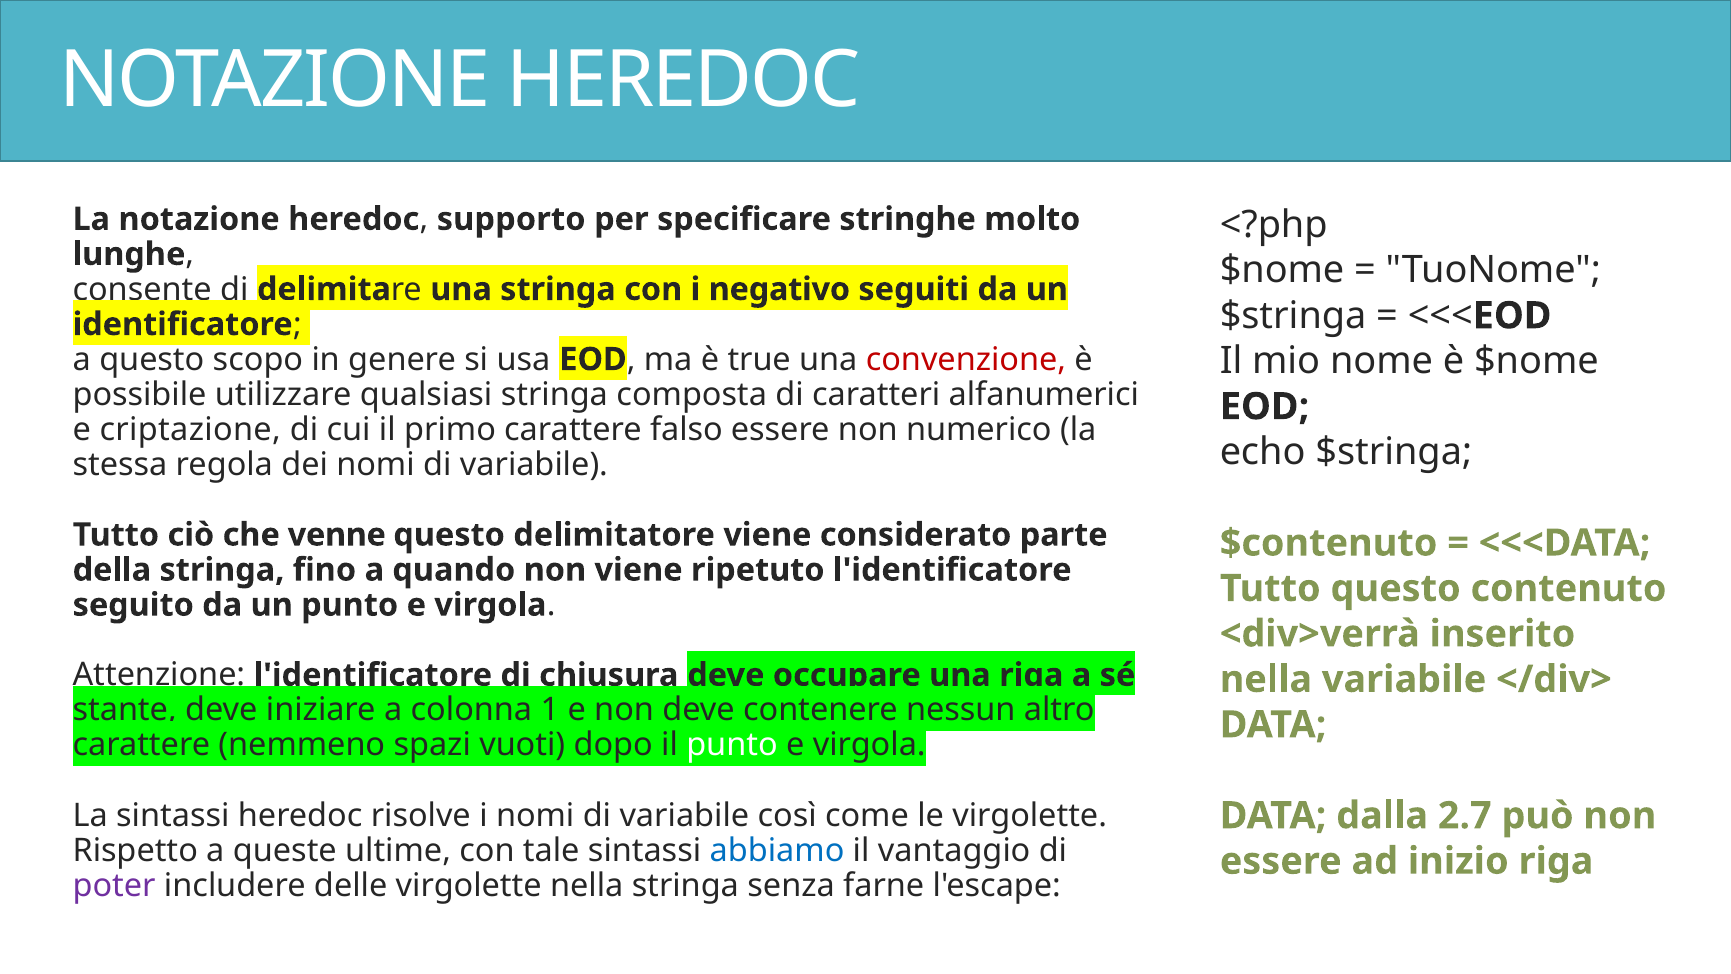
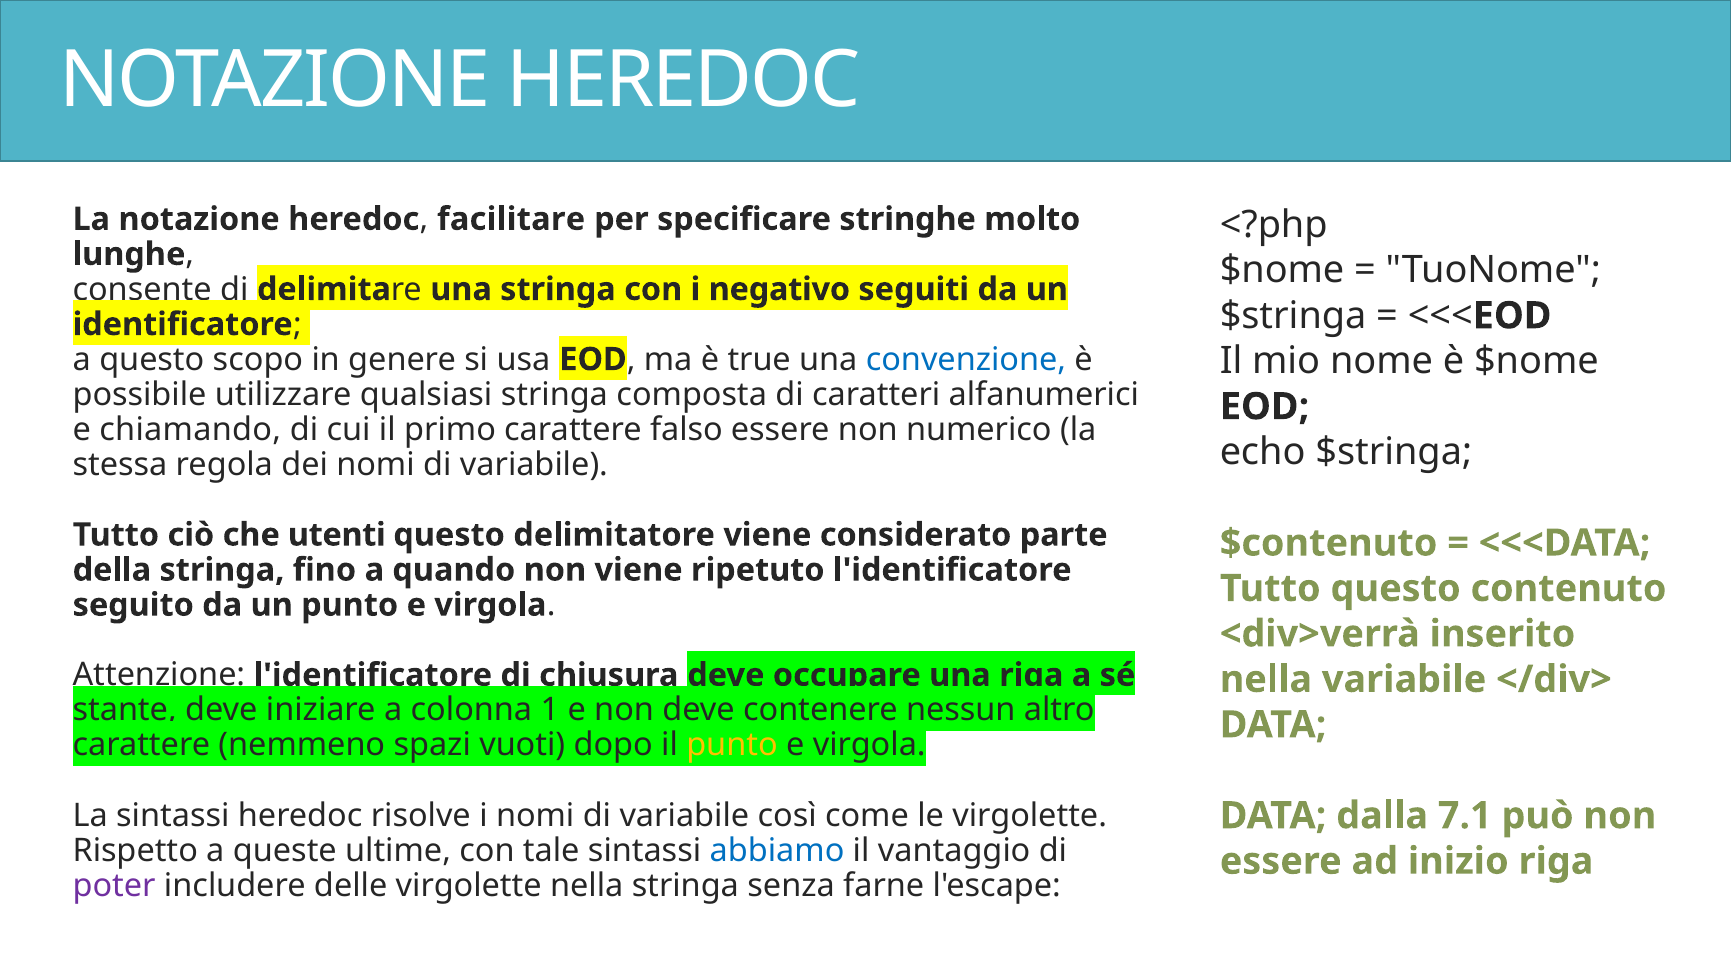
supporto: supporto -> facilitare (511, 219)
convenzione colour: red -> blue (966, 359)
criptazione: criptazione -> chiamando (190, 429)
venne: venne -> utenti (337, 535)
punto colour: white -> yellow (732, 745)
2.7: 2.7 -> 7.1 (1465, 816)
